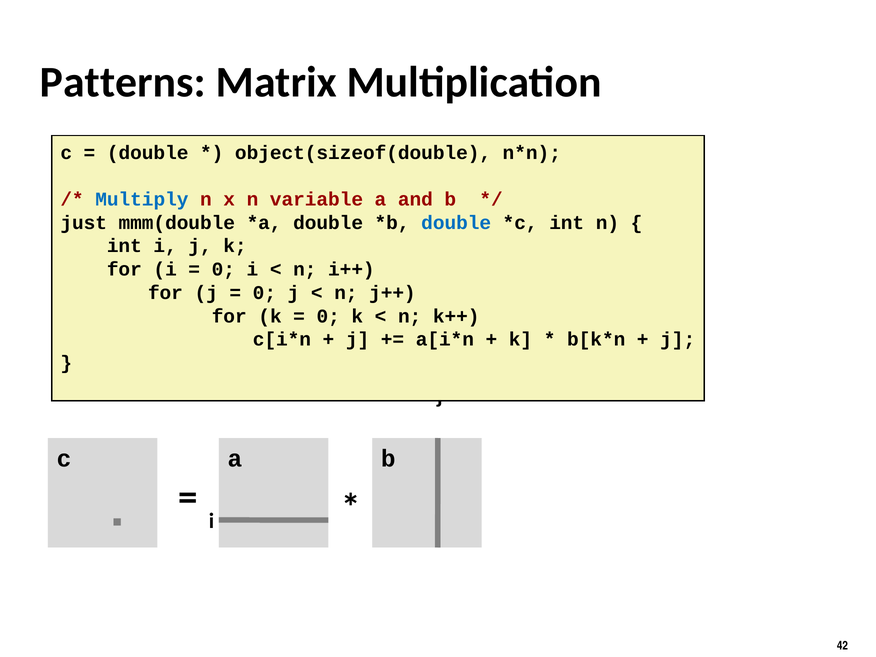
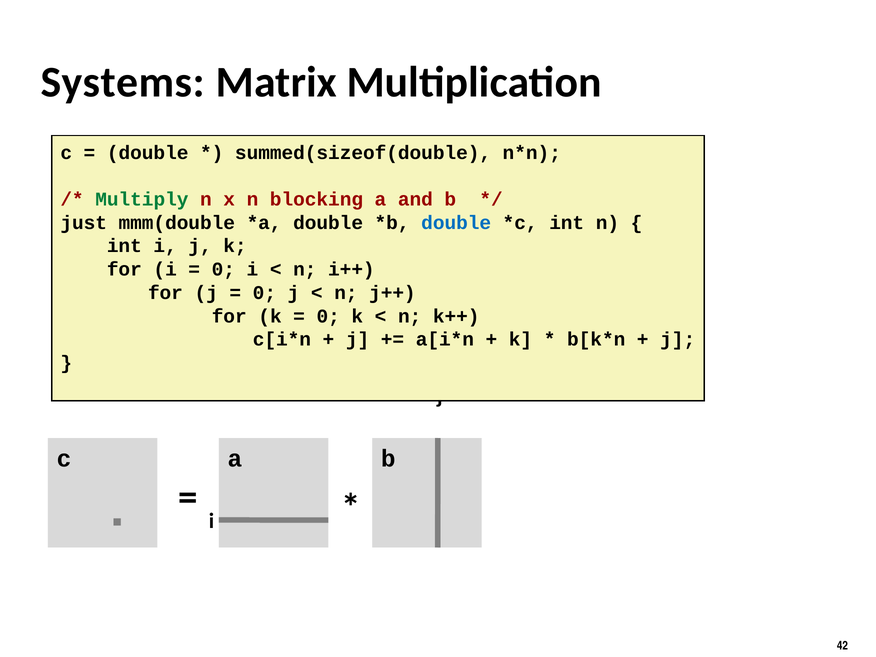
Patterns: Patterns -> Systems (123, 82)
object(sizeof(double: object(sizeof(double -> summed(sizeof(double (363, 153)
Multiply colour: blue -> green (142, 199)
variable: variable -> blocking (316, 199)
